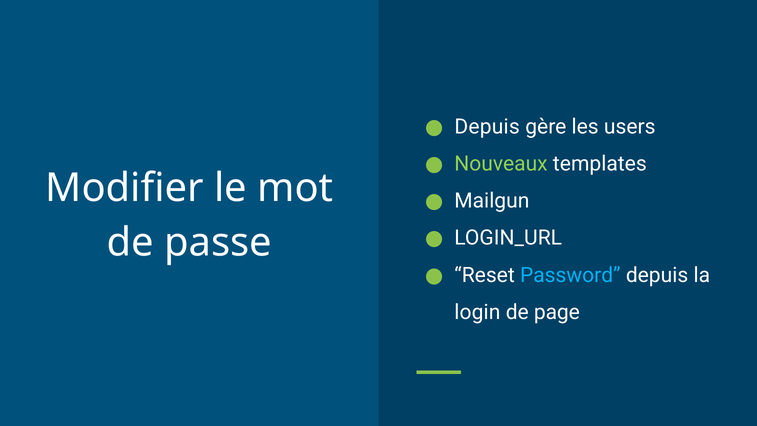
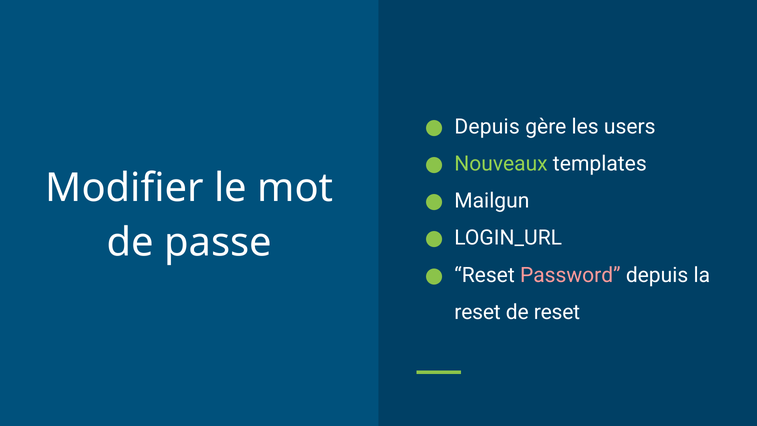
Password colour: light blue -> pink (570, 275)
login: login -> reset (478, 312)
de page: page -> reset (557, 312)
